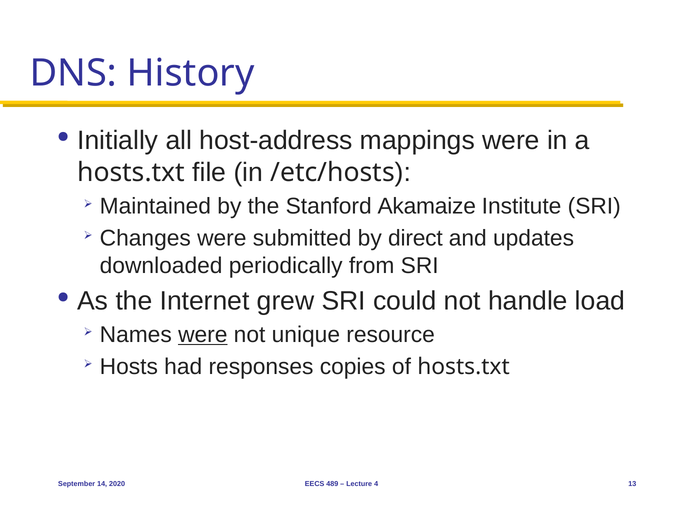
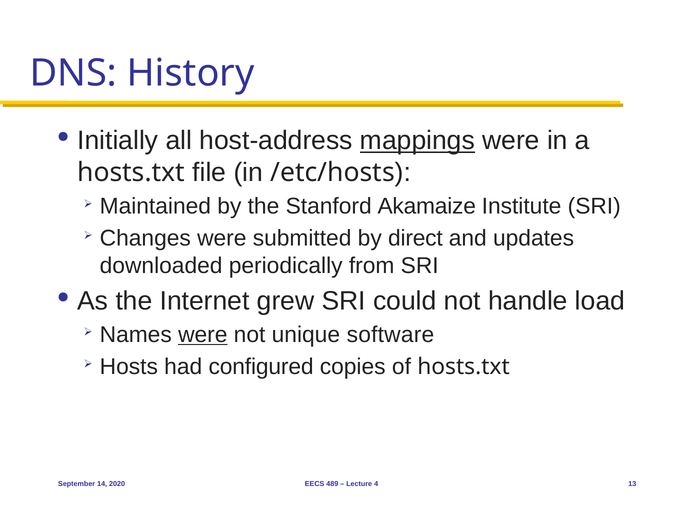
mappings underline: none -> present (417, 141)
resource: resource -> software (390, 335)
responses: responses -> configured (261, 367)
